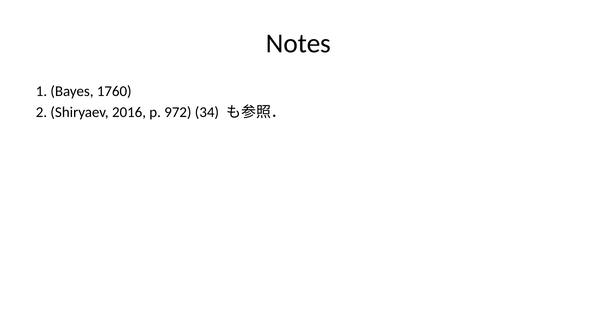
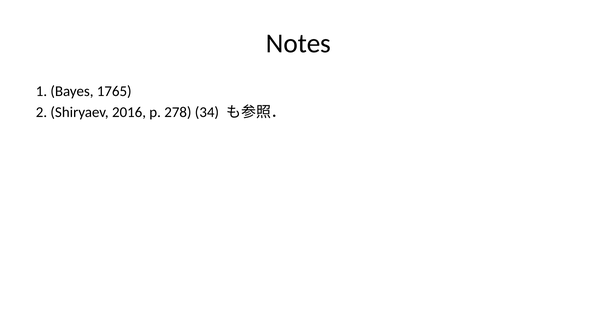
1760: 1760 -> 1765 (114, 91)
972: 972 -> 278 (178, 112)
